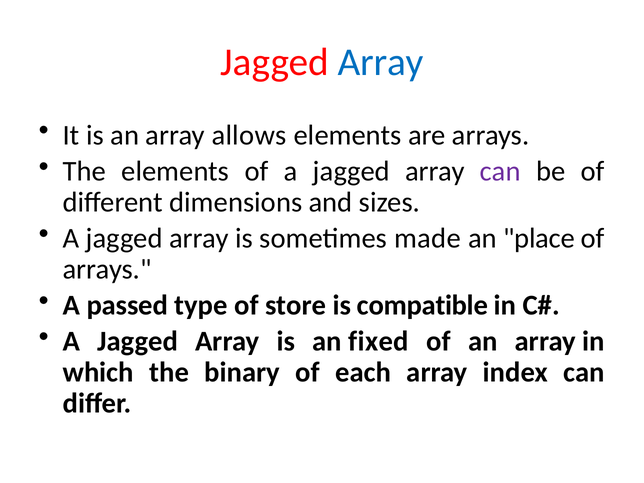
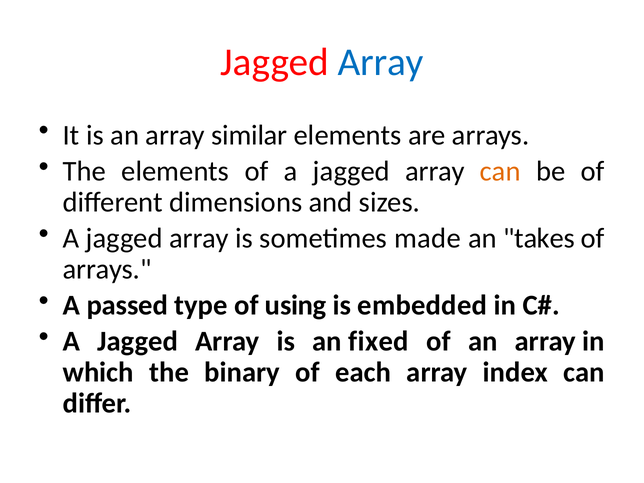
allows: allows -> similar (249, 135)
can colour: purple -> orange (500, 171)
place: place -> takes (539, 238)
store: store -> using (296, 305)
compatible: compatible -> embedded (422, 305)
